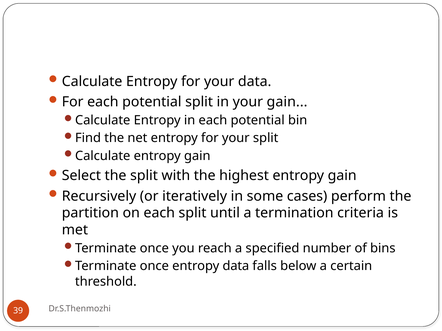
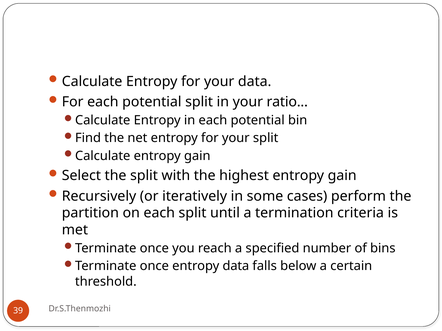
your gain: gain -> ratio (287, 102)
